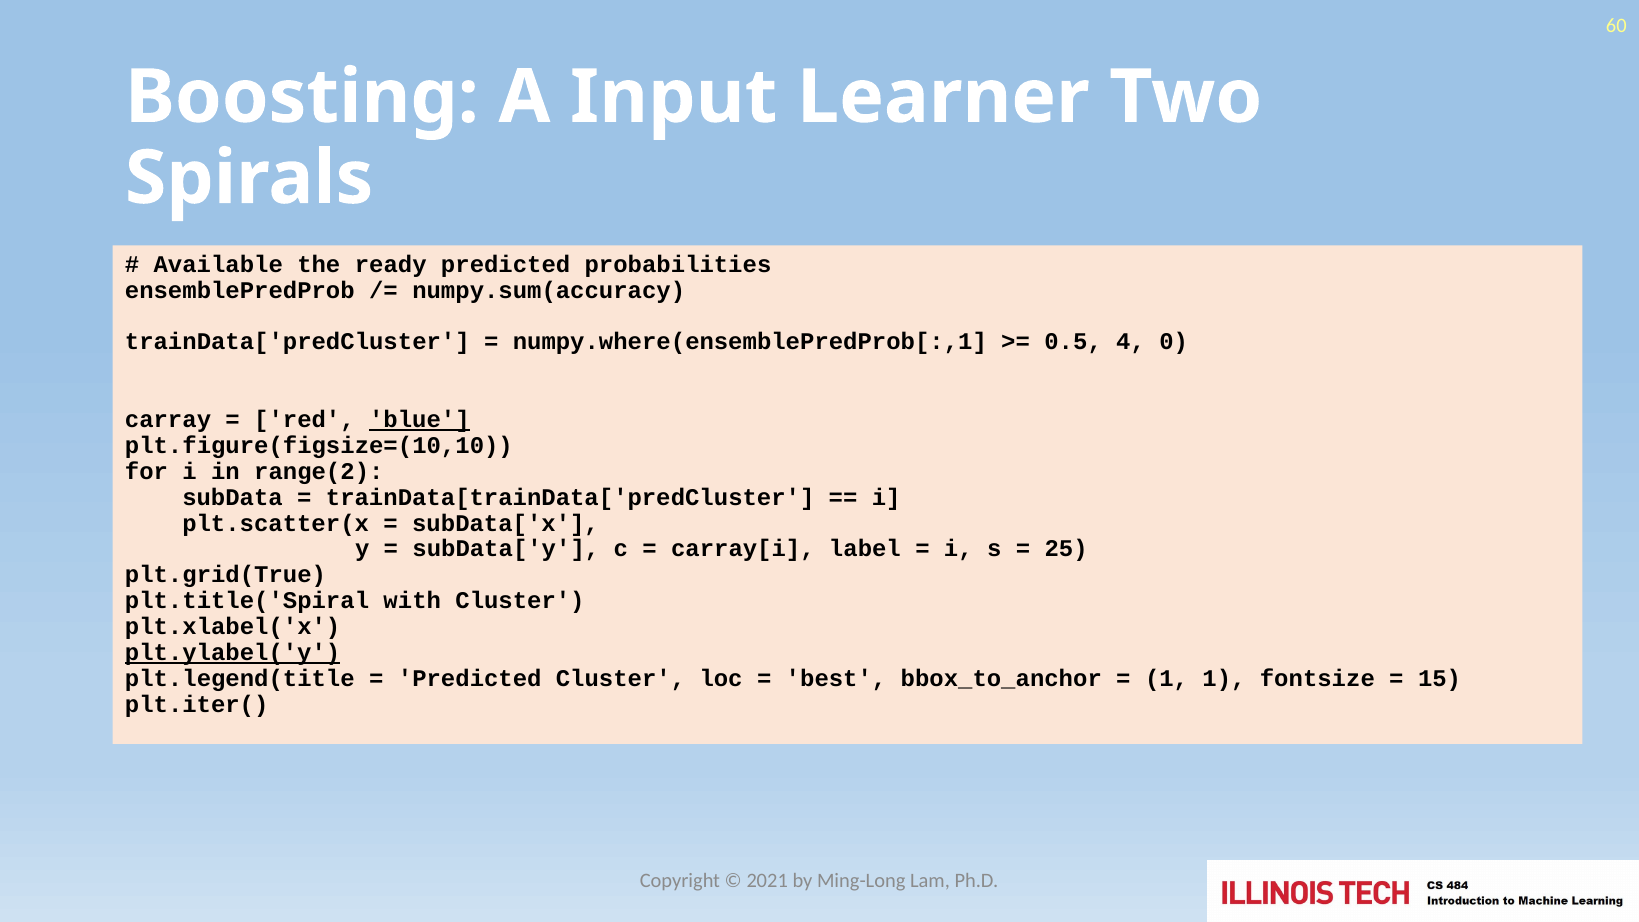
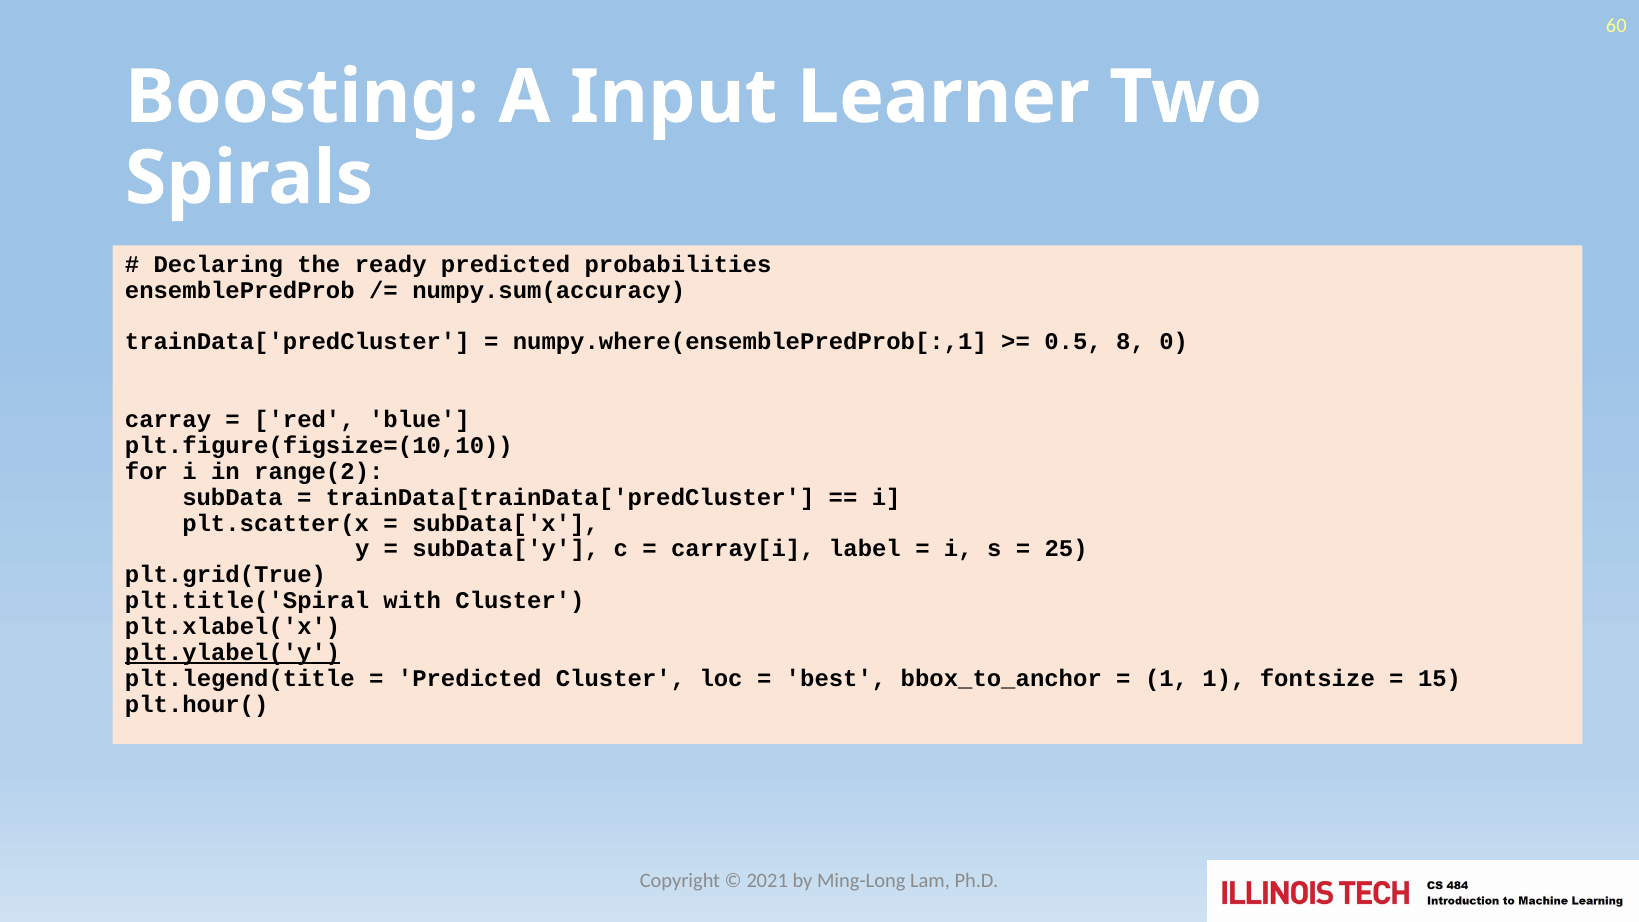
Available: Available -> Declaring (218, 264)
4: 4 -> 8 (1131, 342)
blue underline: present -> none (419, 420)
plt.iter(: plt.iter( -> plt.hour( (197, 704)
